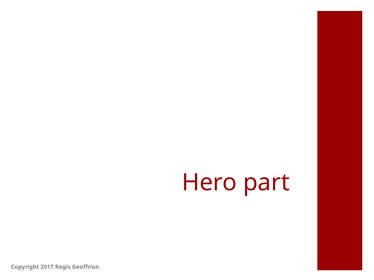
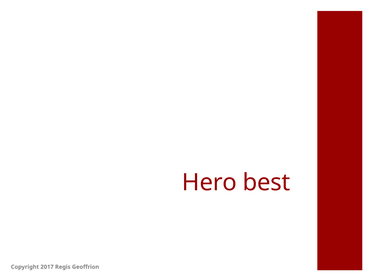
part: part -> best (266, 183)
